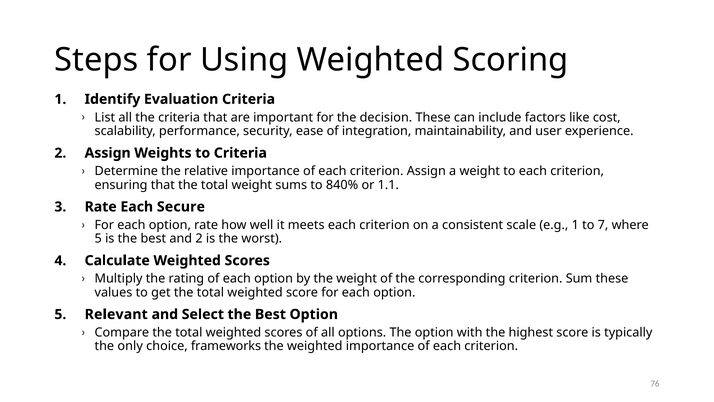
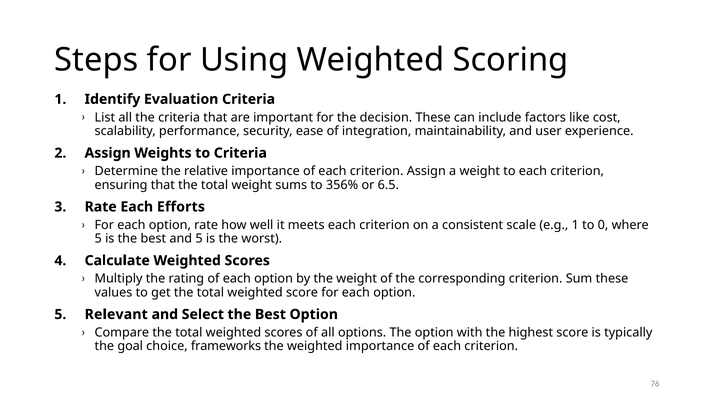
840%: 840% -> 356% (342, 185)
1.1: 1.1 -> 6.5 (388, 185)
Secure: Secure -> Efforts (181, 207)
7: 7 -> 0 (603, 225)
and 2: 2 -> 5 (199, 238)
only: only -> goal (130, 346)
